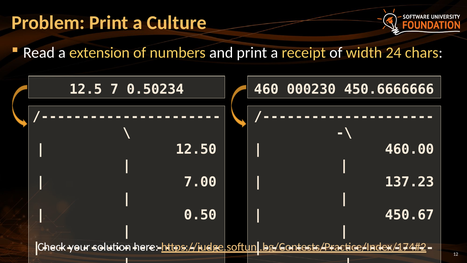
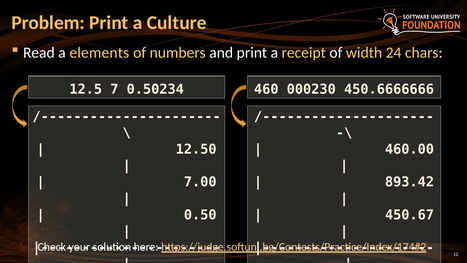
extension: extension -> elements (99, 53)
137.23: 137.23 -> 893.42 (409, 182)
